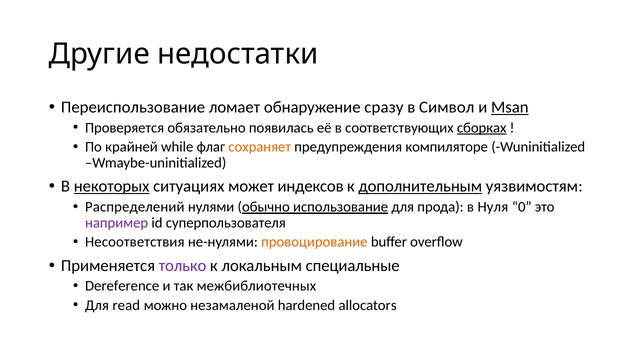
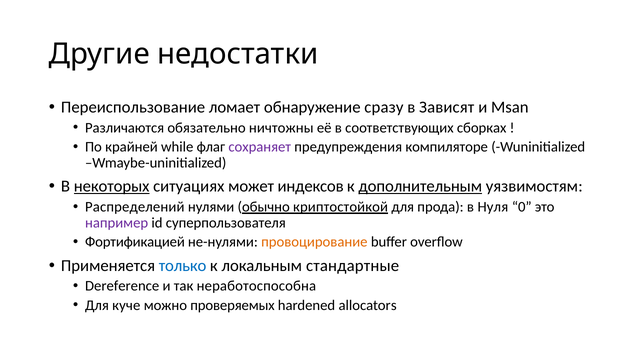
Символ: Символ -> Зависят (447, 107)
Msan underline: present -> none (510, 107)
Проверяется: Проверяется -> Различаются (125, 128)
появилась: появилась -> ничтожны (281, 128)
сборках underline: present -> none (482, 128)
сохраняет colour: orange -> purple (260, 147)
использование: использование -> криптостойкой (341, 207)
Несоответствия: Несоответствия -> Фортификацией (135, 242)
только colour: purple -> blue (183, 266)
специальные: специальные -> стандартные (353, 266)
межбиблиотечных: межбиблиотечных -> неработоспособна (256, 286)
read: read -> куче (126, 305)
незамаленой: незамаленой -> проверяемых (232, 305)
